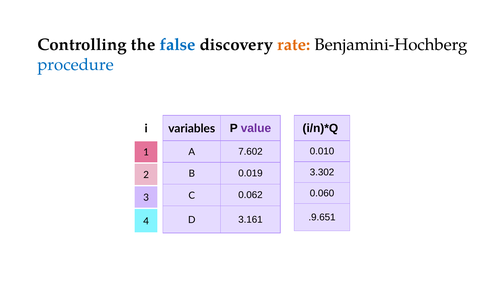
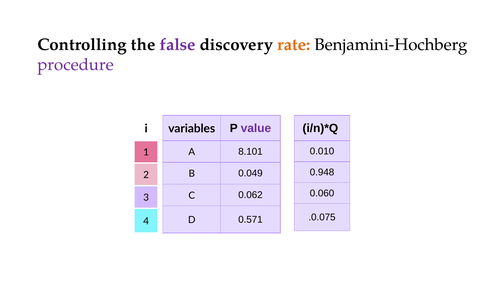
false colour: blue -> purple (178, 45)
procedure colour: blue -> purple (76, 65)
7.602: 7.602 -> 8.101 (250, 152)
3.302: 3.302 -> 0.948 (322, 172)
0.019: 0.019 -> 0.049 (250, 174)
.9.651: .9.651 -> .0.075 (322, 218)
3.161: 3.161 -> 0.571 (250, 220)
